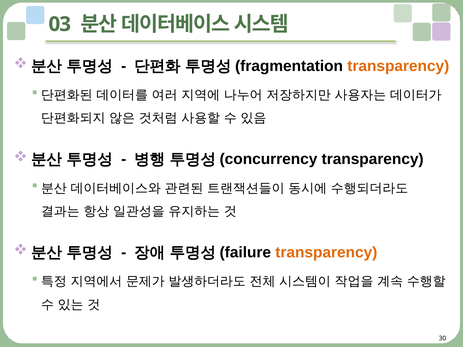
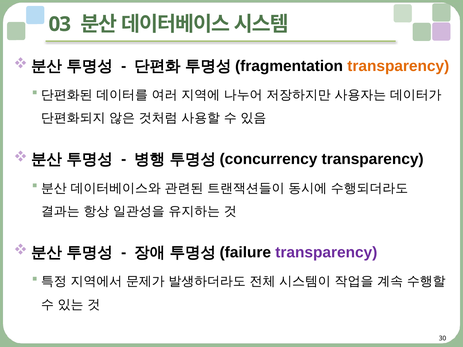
transparency colour: orange -> purple (326, 253)
